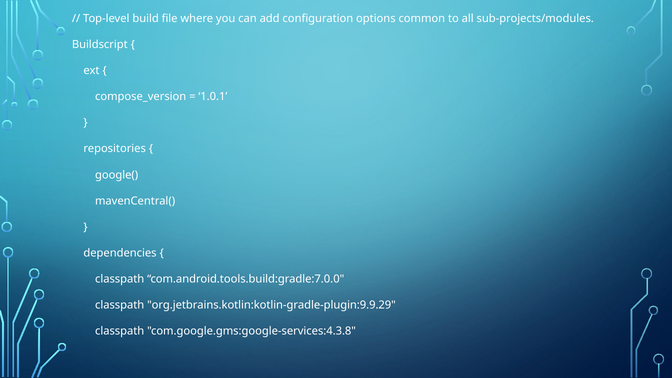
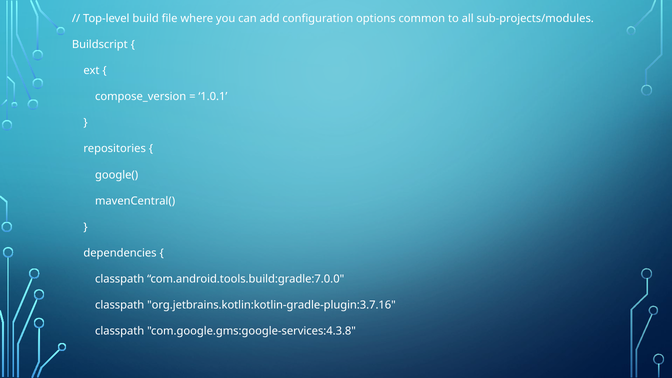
org.jetbrains.kotlin:kotlin-gradle-plugin:9.9.29: org.jetbrains.kotlin:kotlin-gradle-plugin:9.9.29 -> org.jetbrains.kotlin:kotlin-gradle-plugin:3.7.16 (271, 305)
